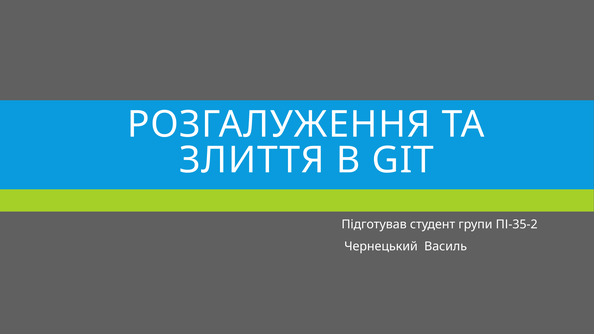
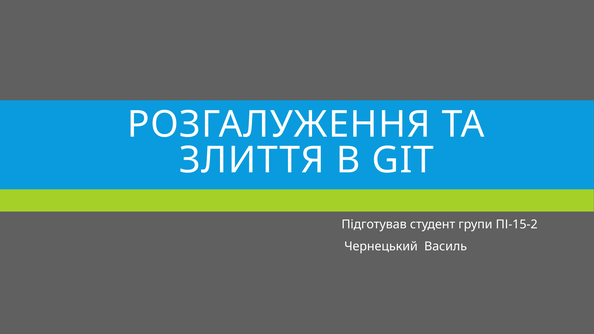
ПІ-35-2: ПІ-35-2 -> ПІ-15-2 (517, 224)
